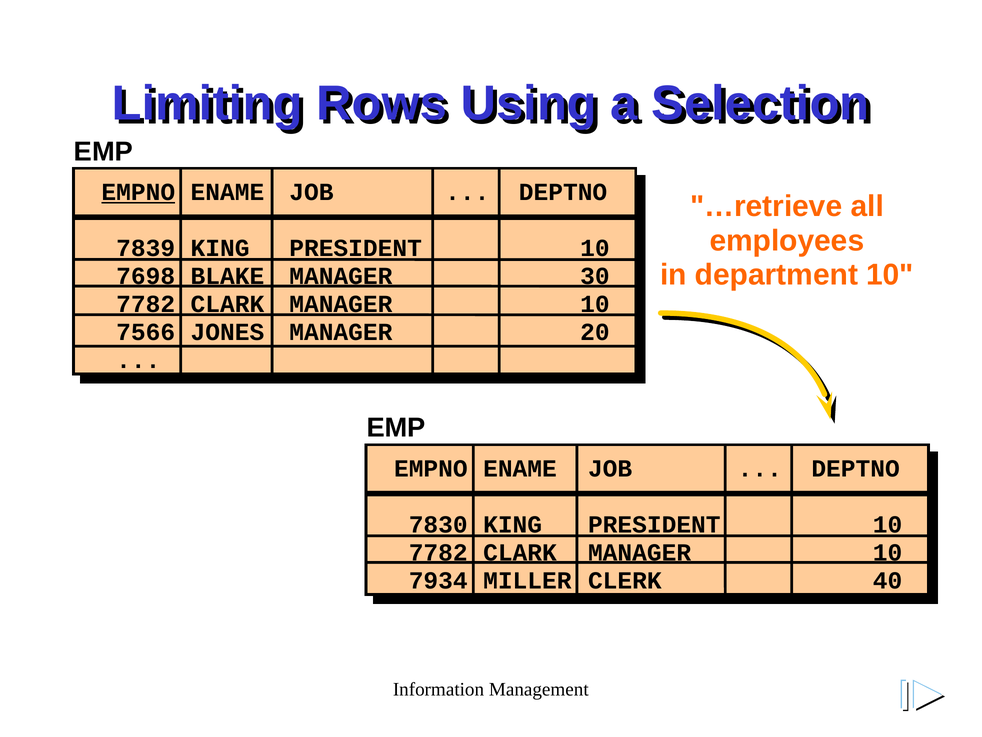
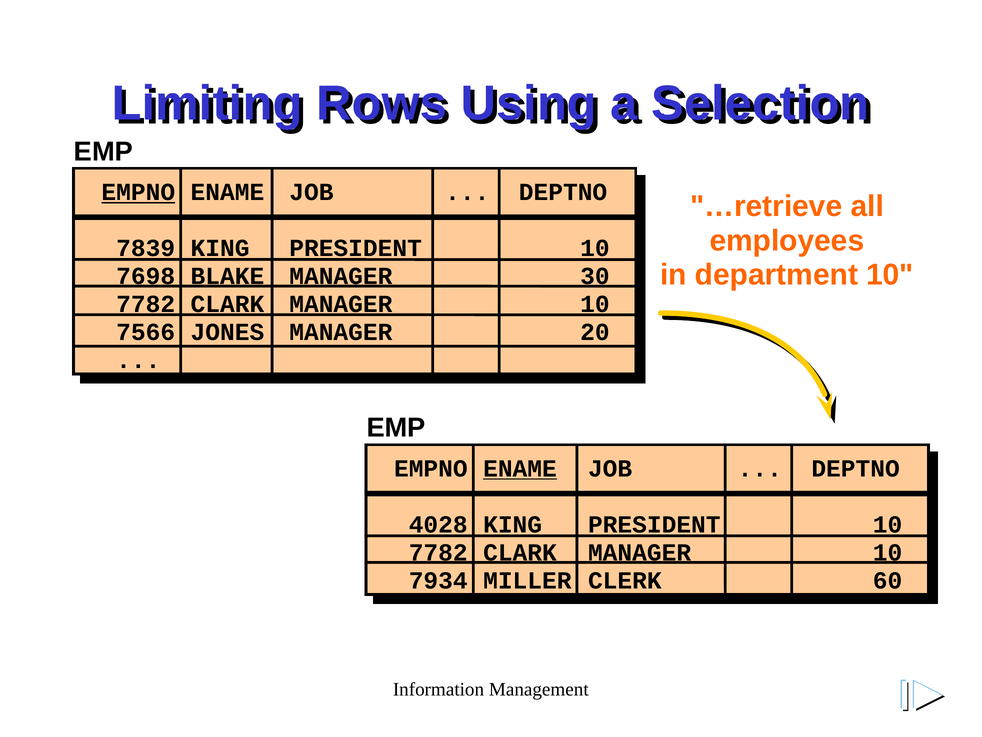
ENAME underline: none -> present (520, 468)
7830: 7830 -> 4028 (438, 524)
40: 40 -> 60 (888, 580)
